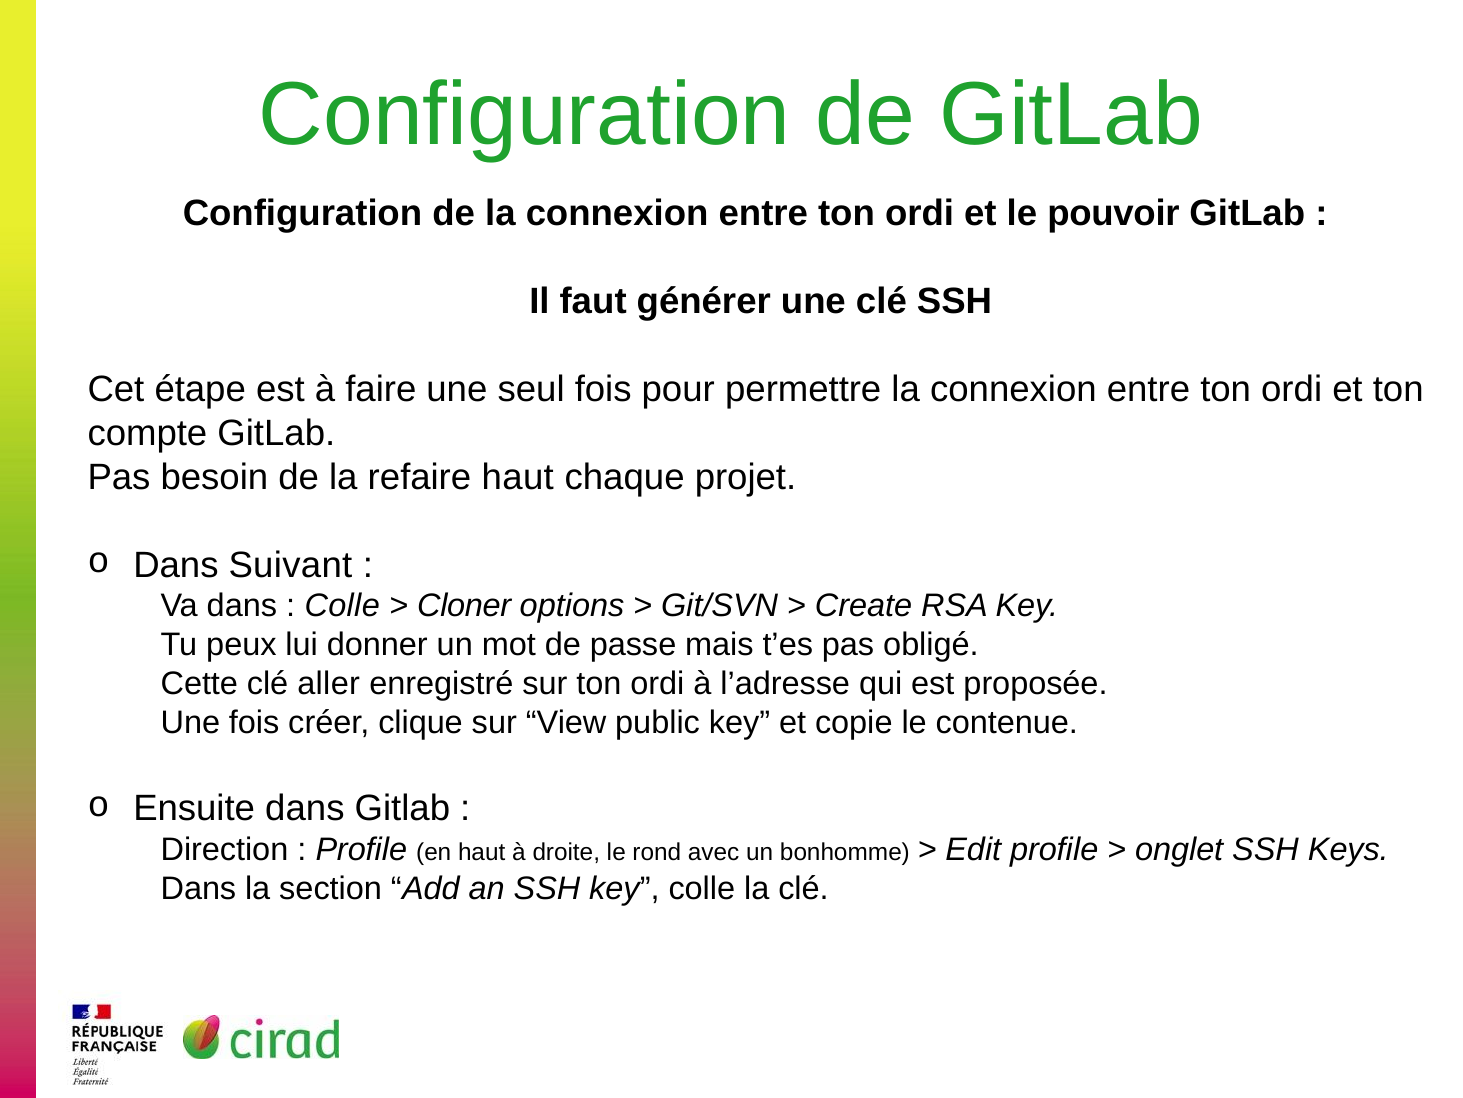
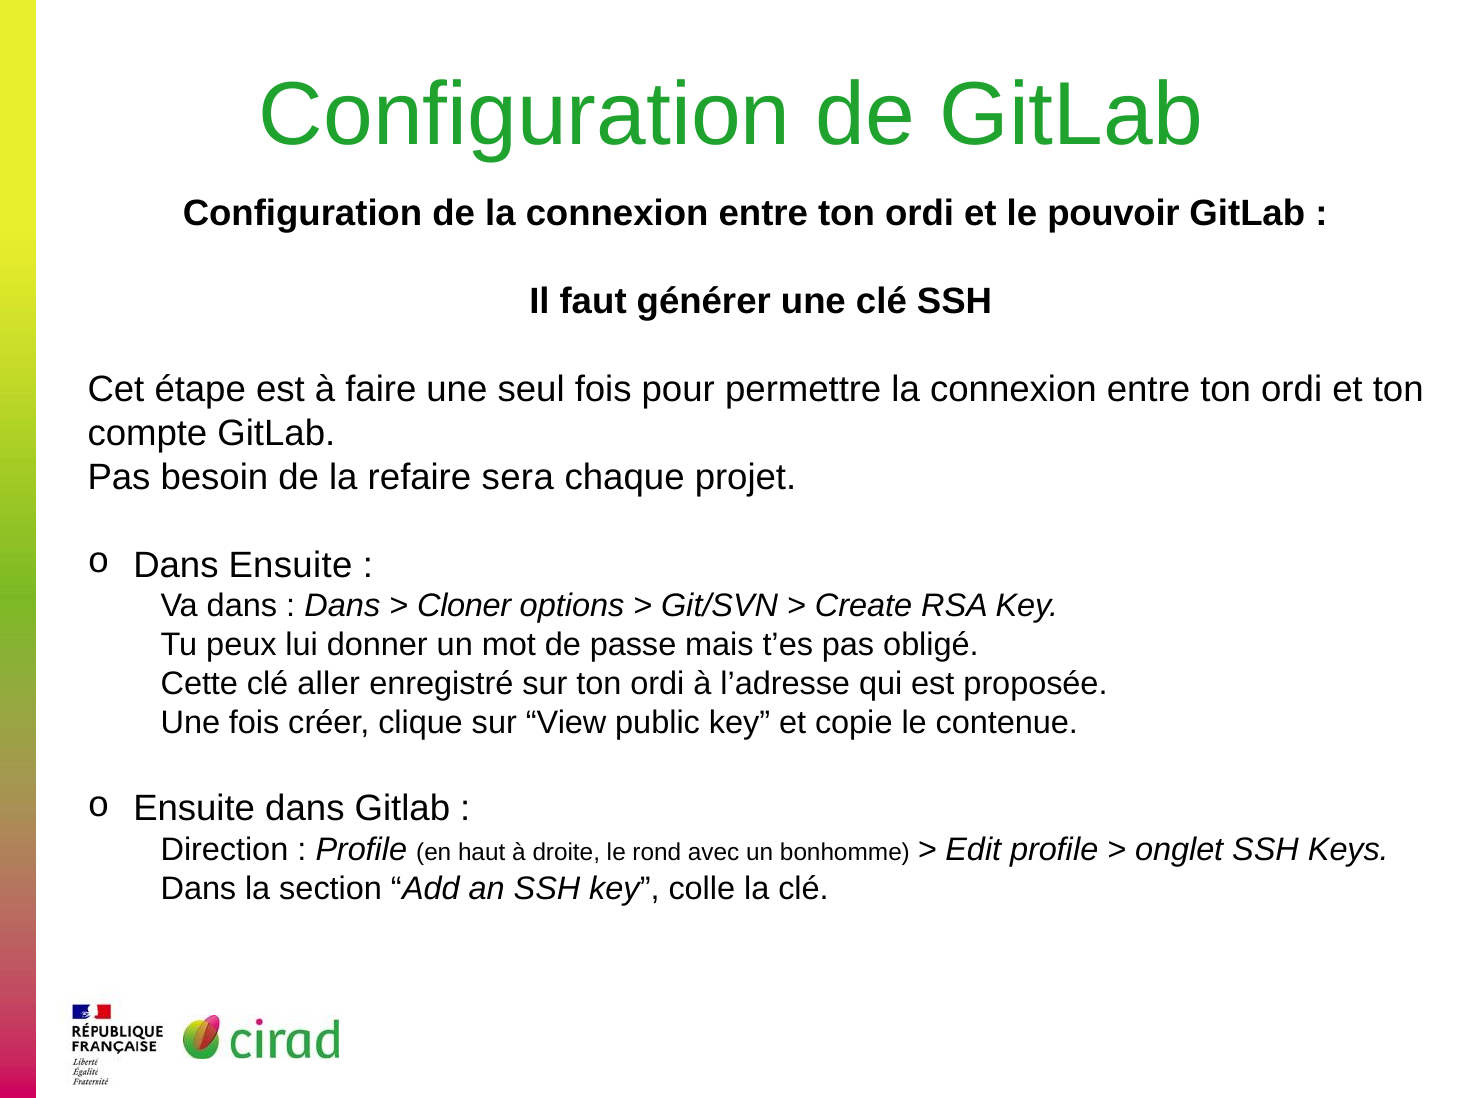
refaire haut: haut -> sera (518, 477)
Dans Suivant: Suivant -> Ensuite (290, 565)
Colle: Colle -> Dans (342, 606)
